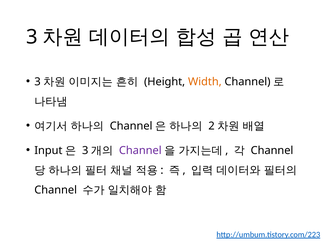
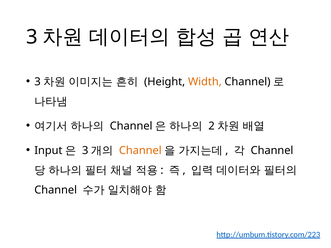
Channel colour: purple -> orange (140, 151)
